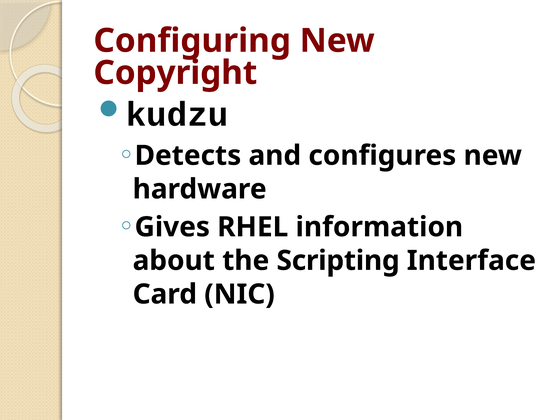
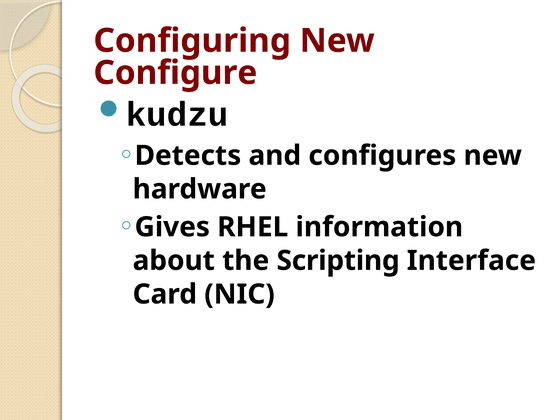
Copyright: Copyright -> Configure (175, 73)
